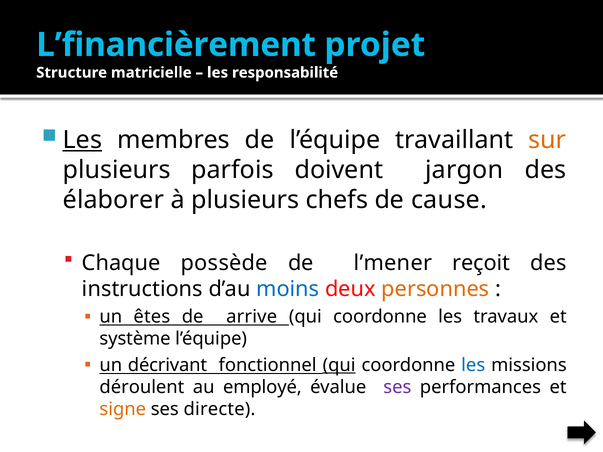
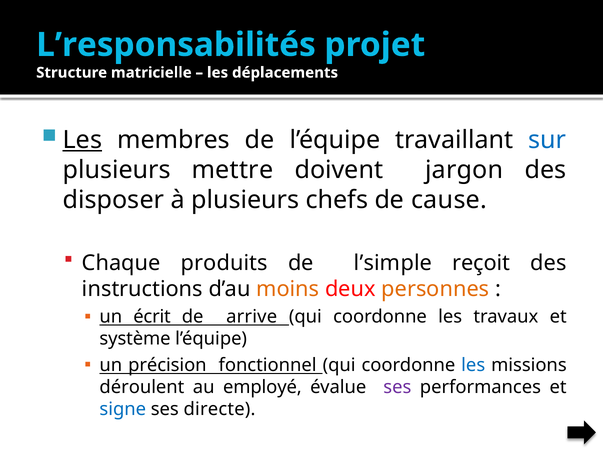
L’financièrement: L’financièrement -> L’responsabilités (176, 45)
responsabilité: responsabilité -> déplacements (285, 73)
sur colour: orange -> blue (547, 140)
parfois: parfois -> mettre (232, 170)
élaborer: élaborer -> disposer (113, 200)
possède: possède -> produits (224, 263)
l’mener: l’mener -> l’simple (393, 263)
moins colour: blue -> orange (288, 289)
êtes: êtes -> écrit (152, 317)
décrivant: décrivant -> précision (167, 365)
qui underline: present -> none (339, 365)
signe colour: orange -> blue (123, 409)
